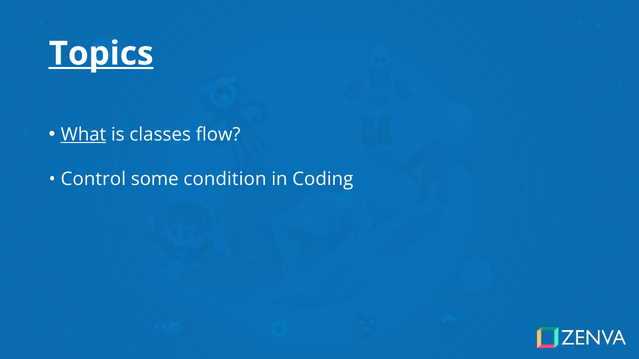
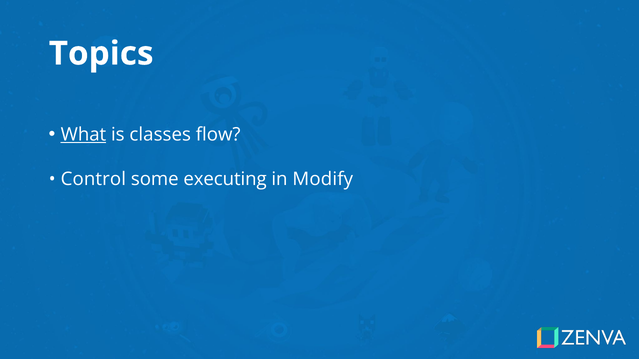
Topics underline: present -> none (101, 54)
condition: condition -> executing (225, 179)
Coding: Coding -> Modify (323, 179)
